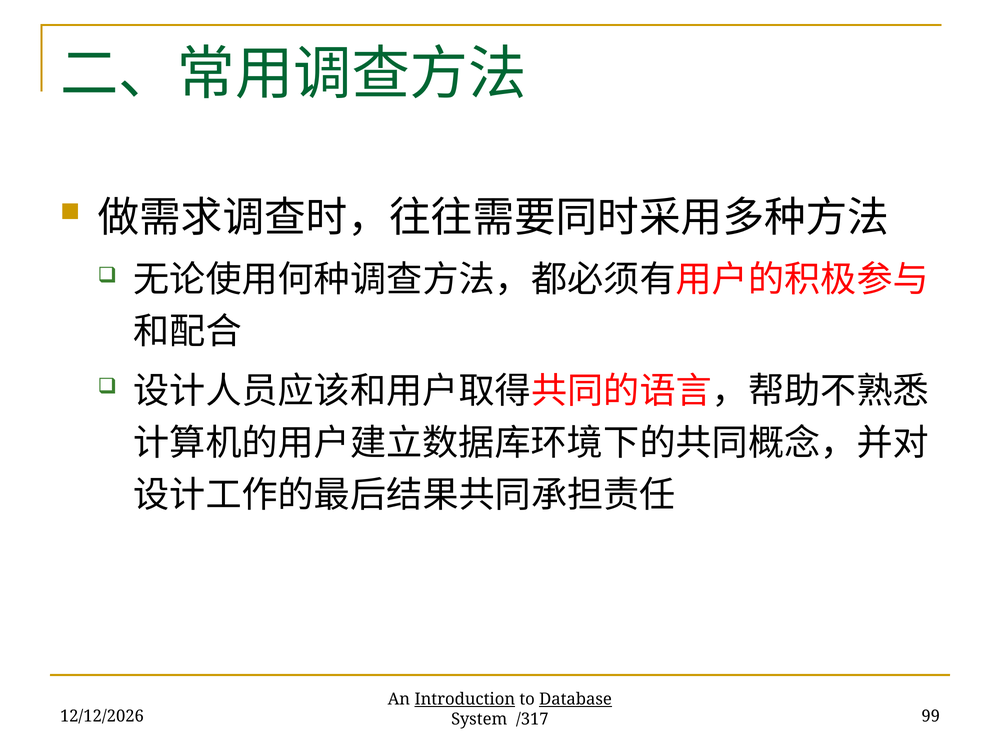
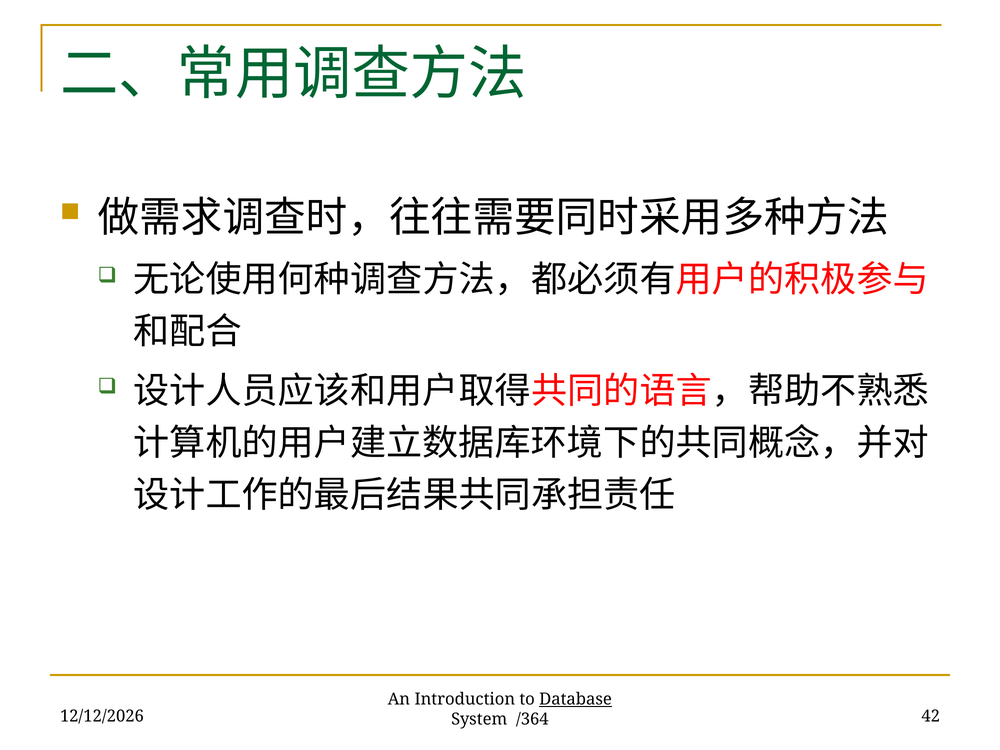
Introduction underline: present -> none (465, 699)
99: 99 -> 42 (931, 716)
/317: /317 -> /364 (532, 719)
